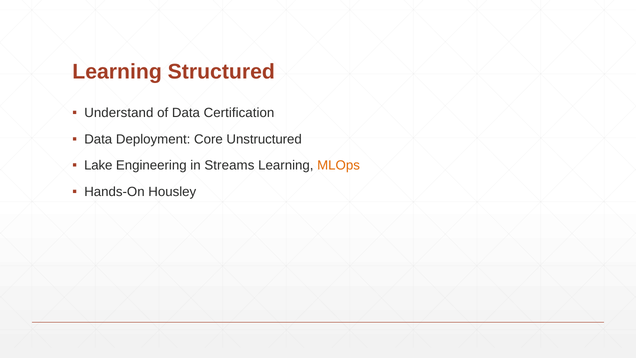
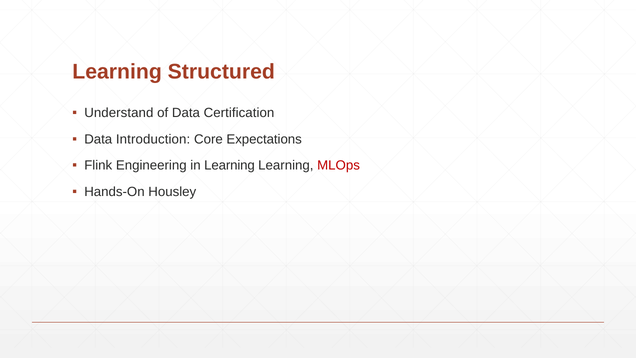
Deployment: Deployment -> Introduction (153, 139)
Unstructured: Unstructured -> Expectations (264, 139)
Lake: Lake -> Flink (98, 165)
in Streams: Streams -> Learning (230, 165)
MLOps colour: orange -> red (339, 165)
